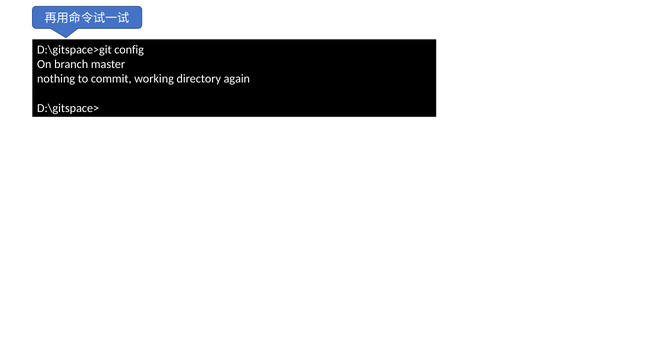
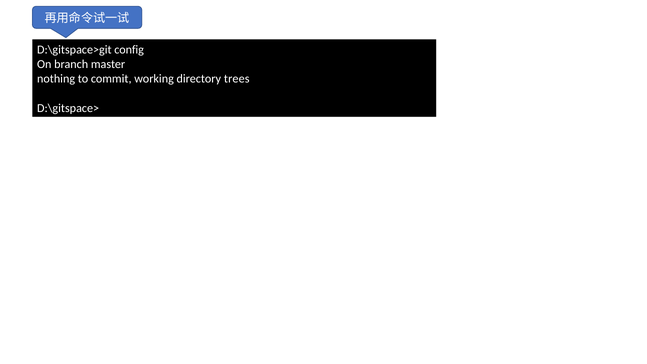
again: again -> trees (237, 79)
